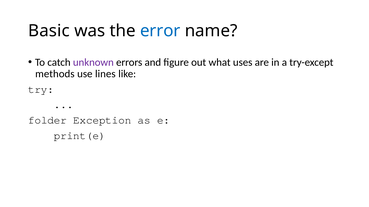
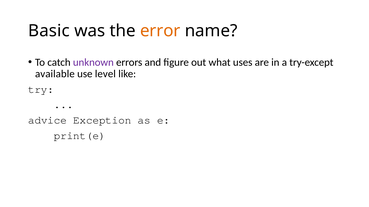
error colour: blue -> orange (160, 31)
methods: methods -> available (55, 74)
lines: lines -> level (105, 74)
folder: folder -> advice (47, 120)
